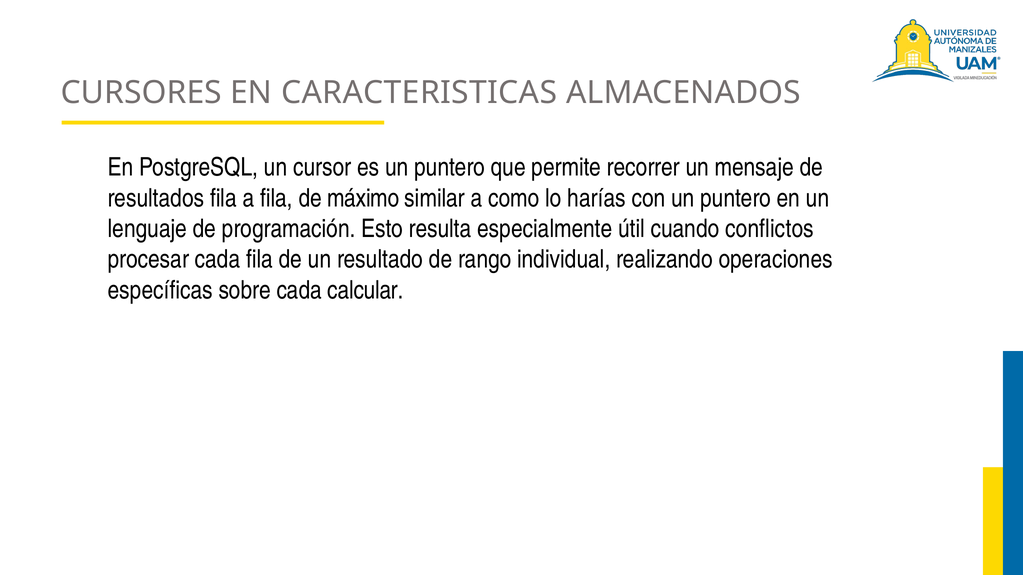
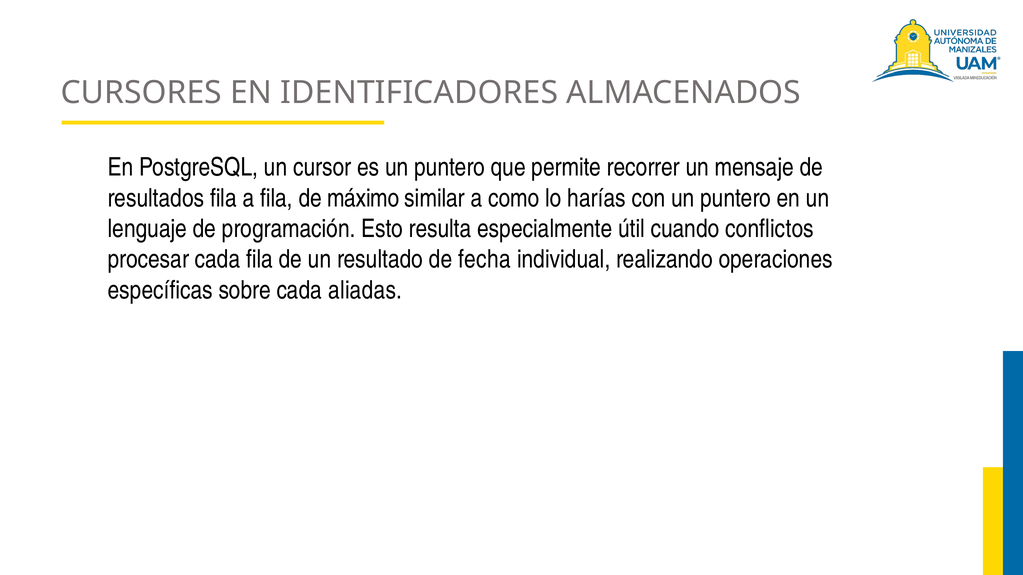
CARACTERISTICAS: CARACTERISTICAS -> IDENTIFICADORES (419, 93)
rango: rango -> fecha (485, 260)
calcular: calcular -> aliadas (365, 290)
